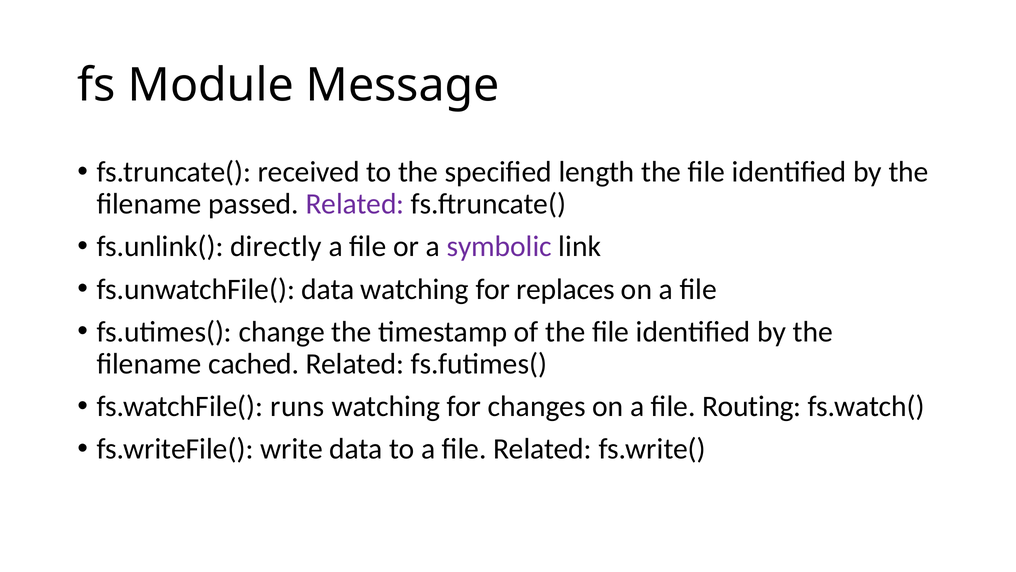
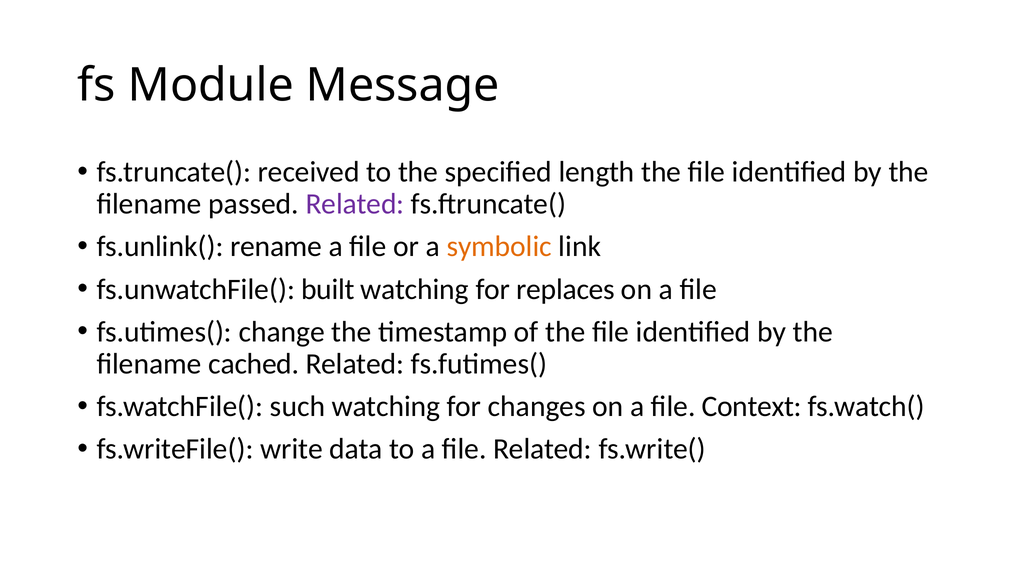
directly: directly -> rename (276, 246)
symbolic colour: purple -> orange (499, 246)
fs.unwatchFile( data: data -> built (328, 289)
runs: runs -> such (298, 406)
Routing: Routing -> Context (752, 406)
